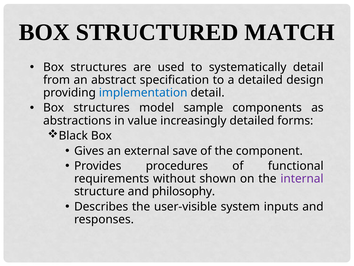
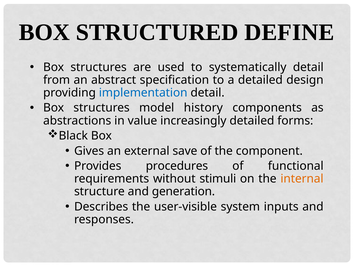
MATCH: MATCH -> DEFINE (289, 32)
sample: sample -> history (203, 108)
shown: shown -> stimuli (218, 178)
internal colour: purple -> orange (302, 178)
philosophy: philosophy -> generation (183, 191)
